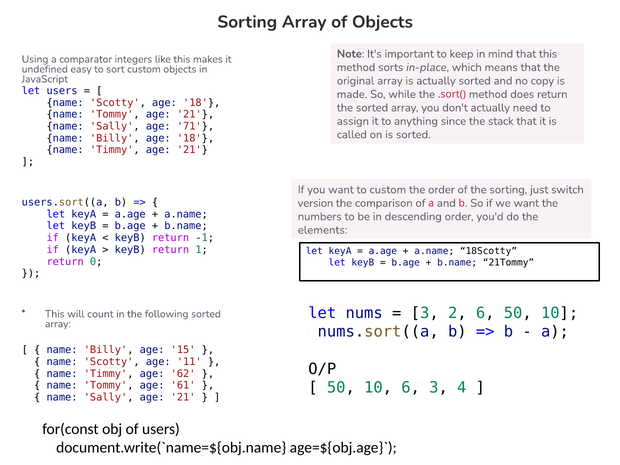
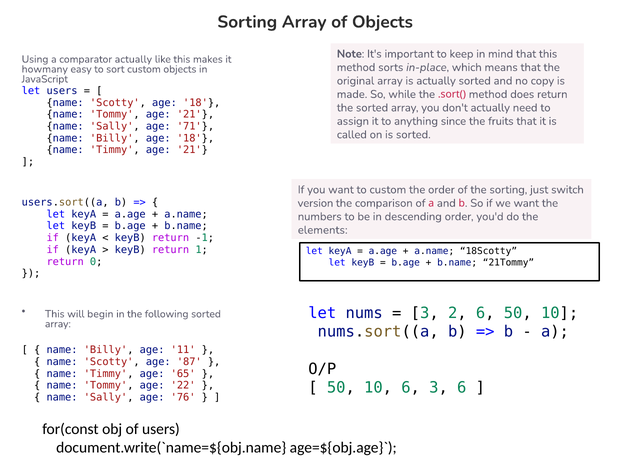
comparator integers: integers -> actually (133, 59)
undefined: undefined -> howmany (45, 69)
stack: stack -> fruits (501, 121)
count: count -> begin (100, 314)
15: 15 -> 11 (183, 350)
11: 11 -> 87 (189, 362)
62: 62 -> 65 (183, 374)
3 4: 4 -> 6 (462, 387)
61: 61 -> 22 (183, 386)
Sally age 21: 21 -> 76 (183, 397)
